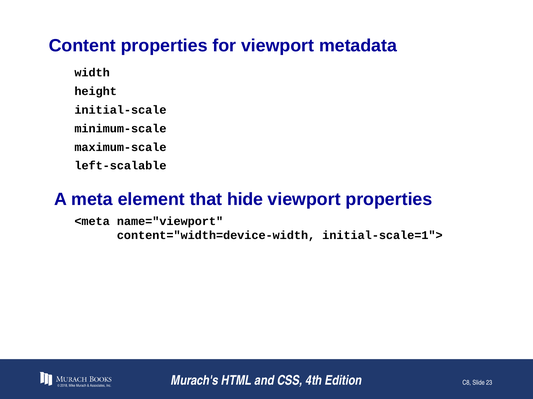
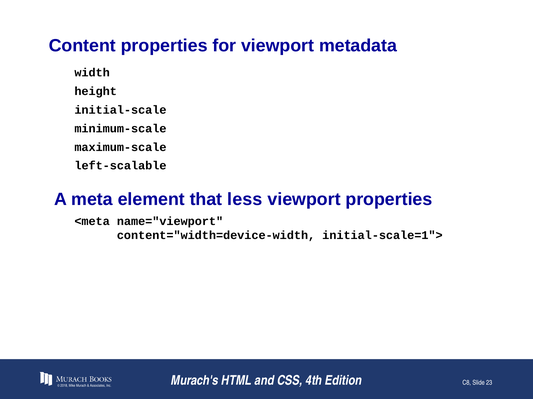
hide: hide -> less (245, 200)
